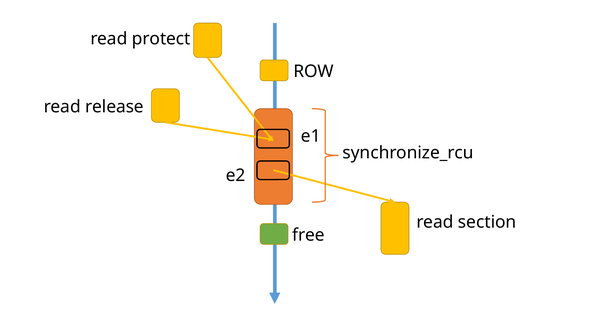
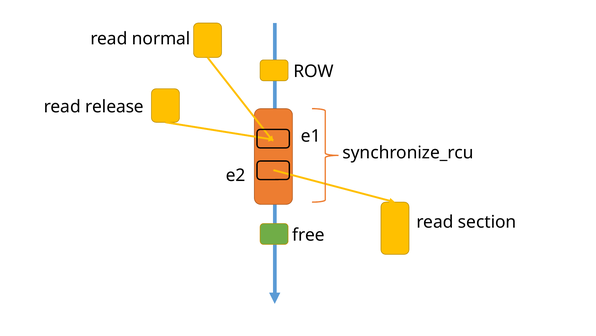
protect: protect -> normal (161, 39)
